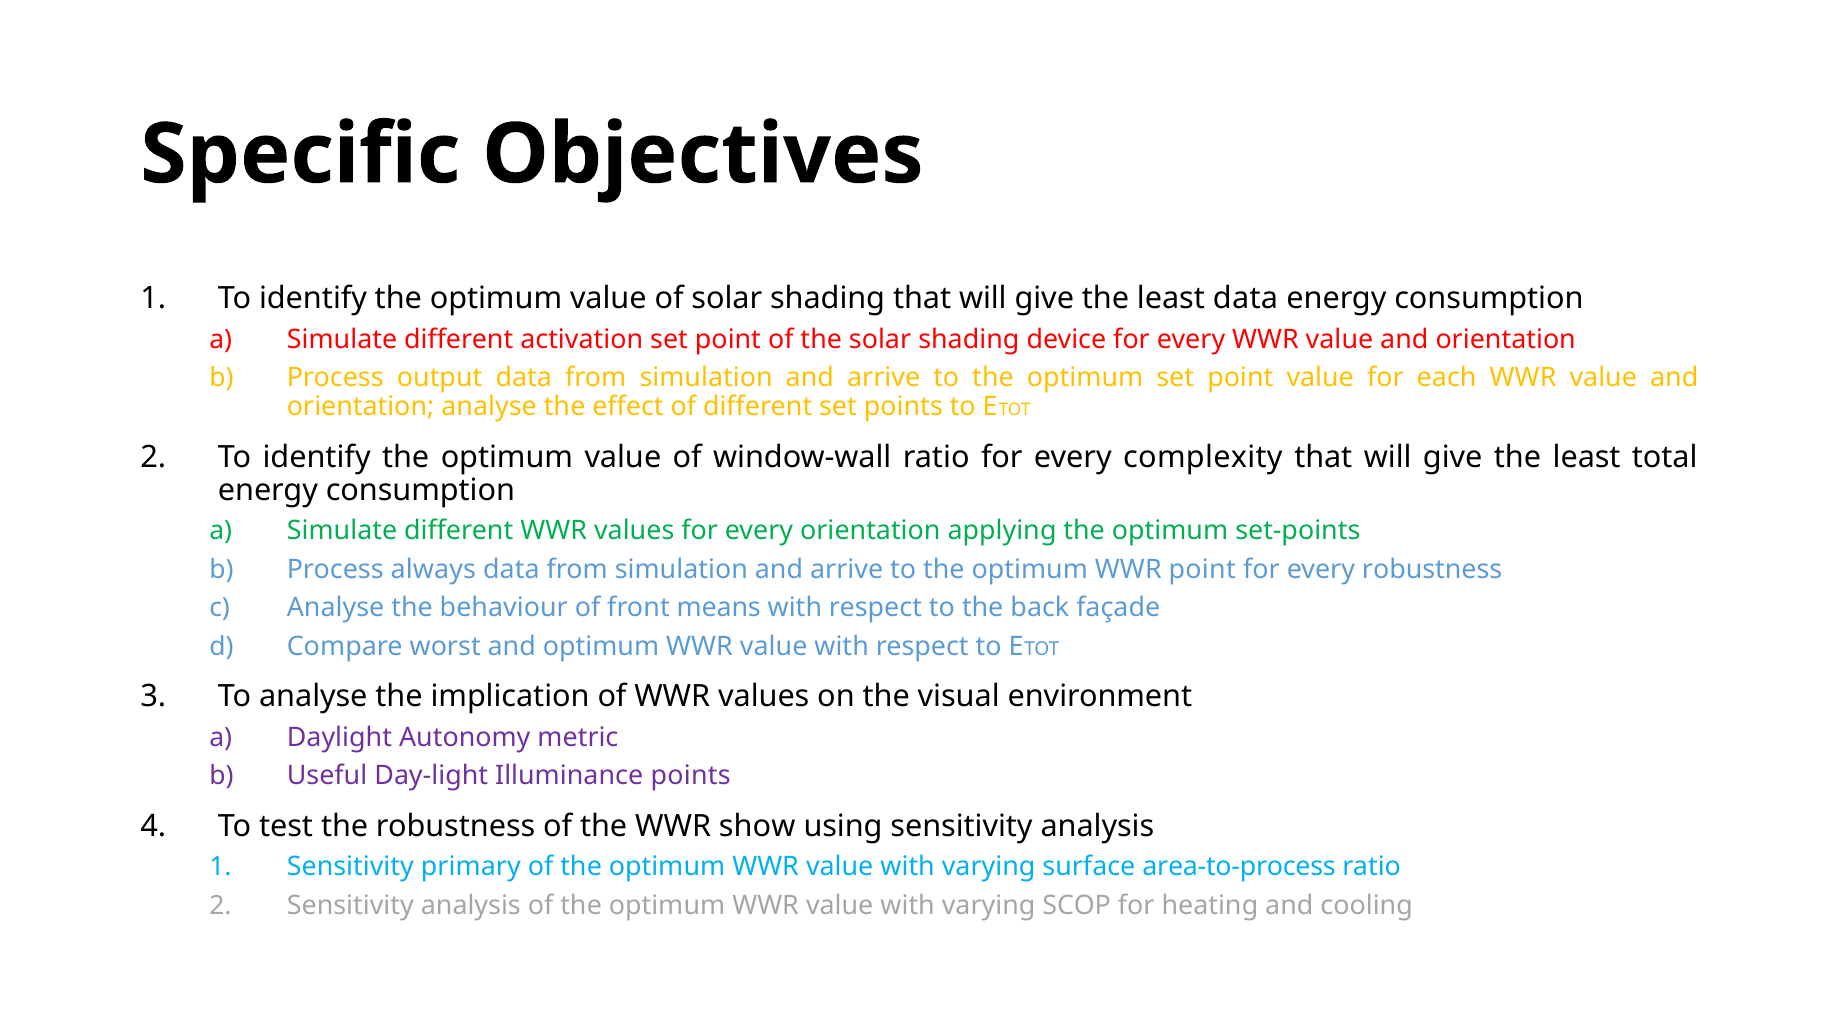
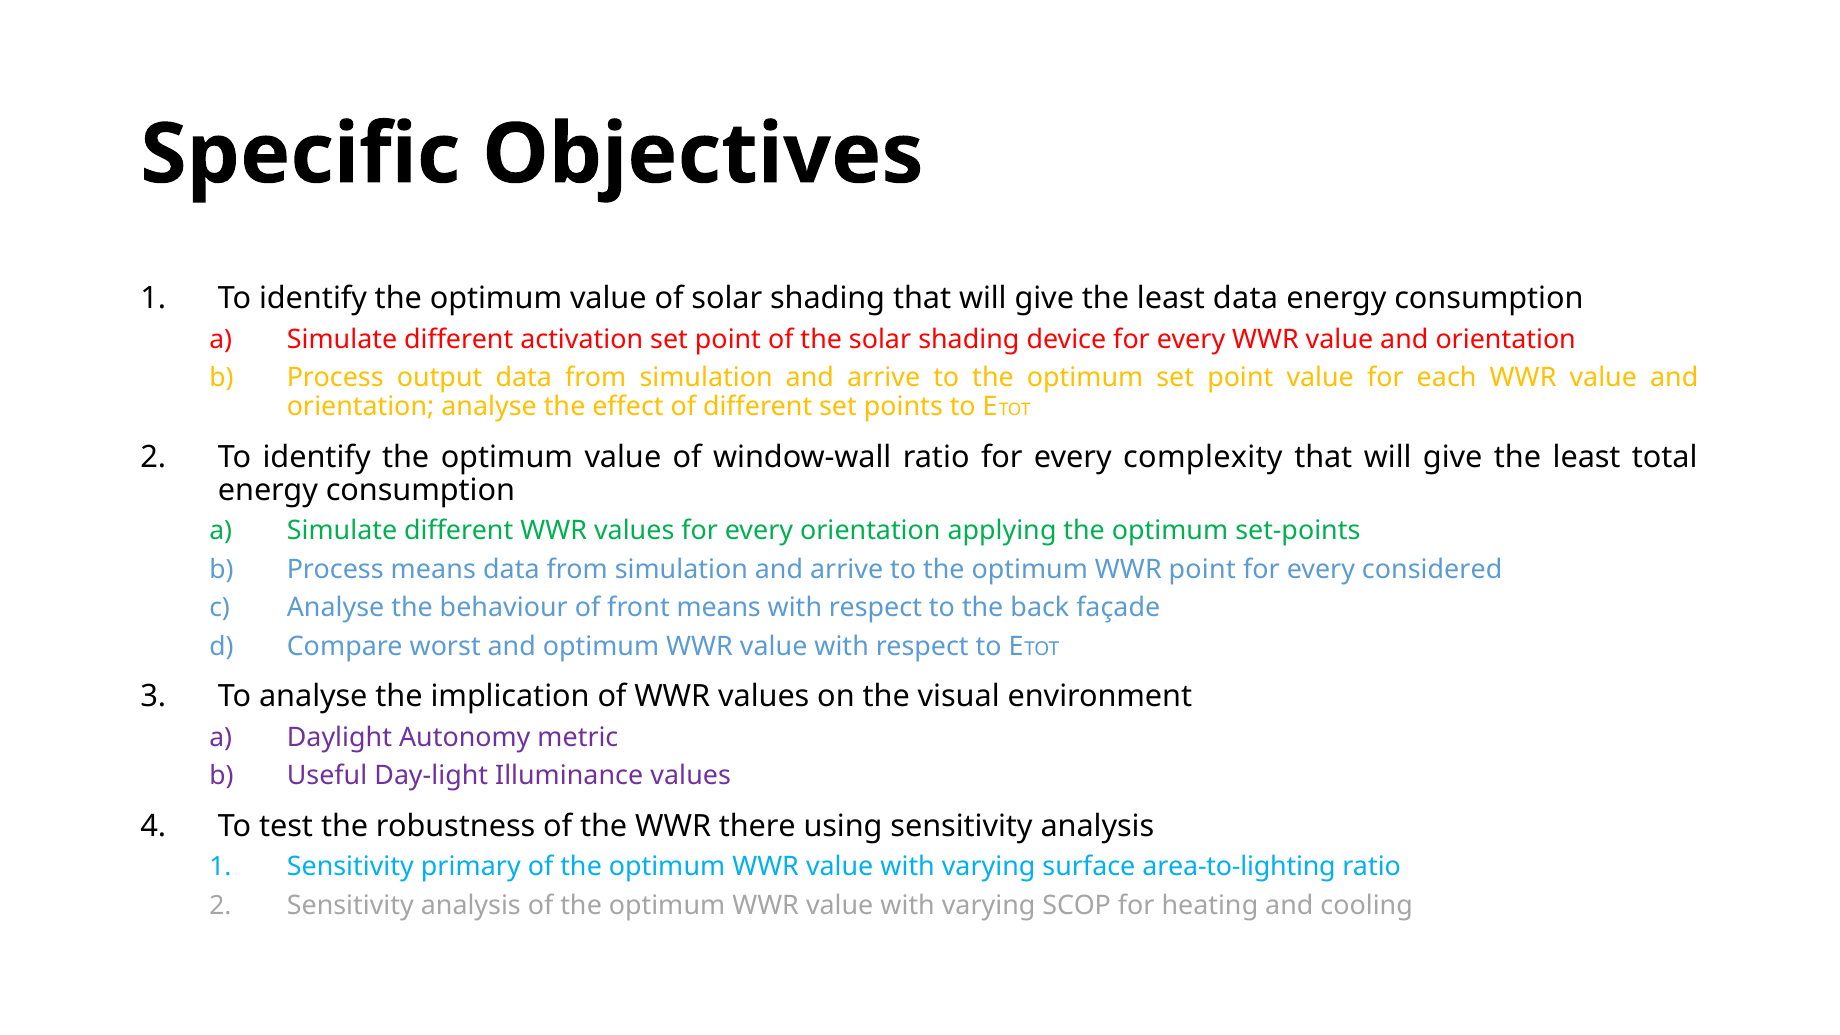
Process always: always -> means (433, 569)
every robustness: robustness -> considered (1432, 569)
Illuminance points: points -> values (691, 776)
show: show -> there (757, 826)
area-to-process: area-to-process -> area-to-lighting (1239, 867)
